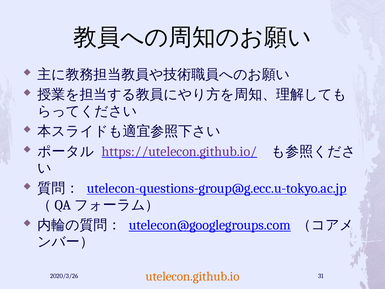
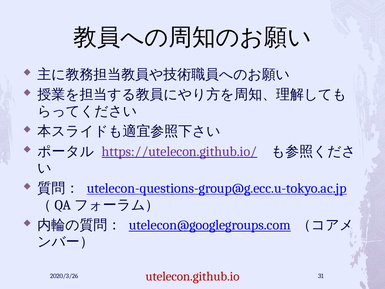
utelecon.github.io colour: orange -> red (192, 276)
